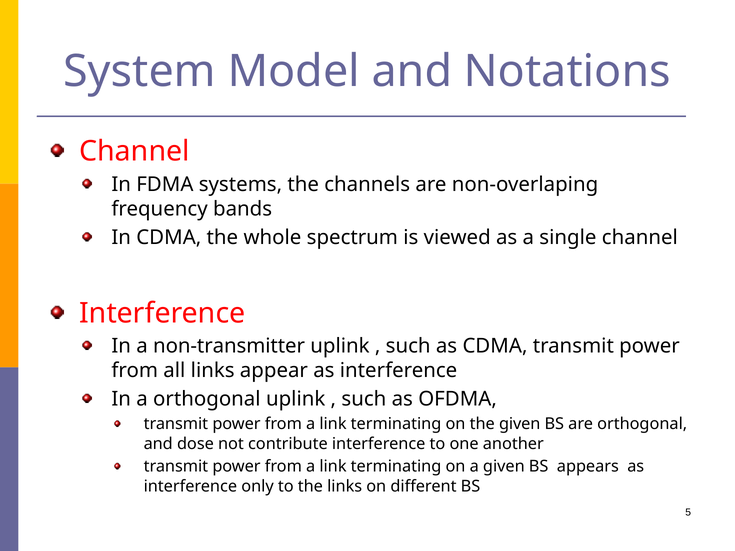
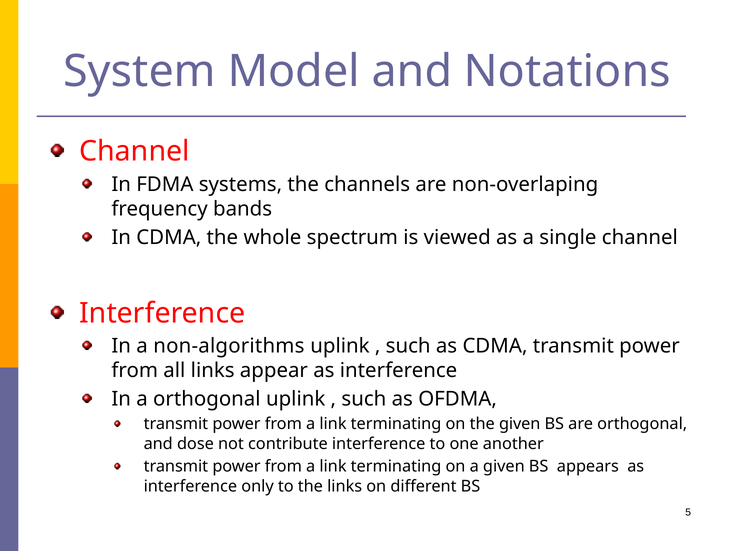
non-transmitter: non-transmitter -> non-algorithms (229, 346)
